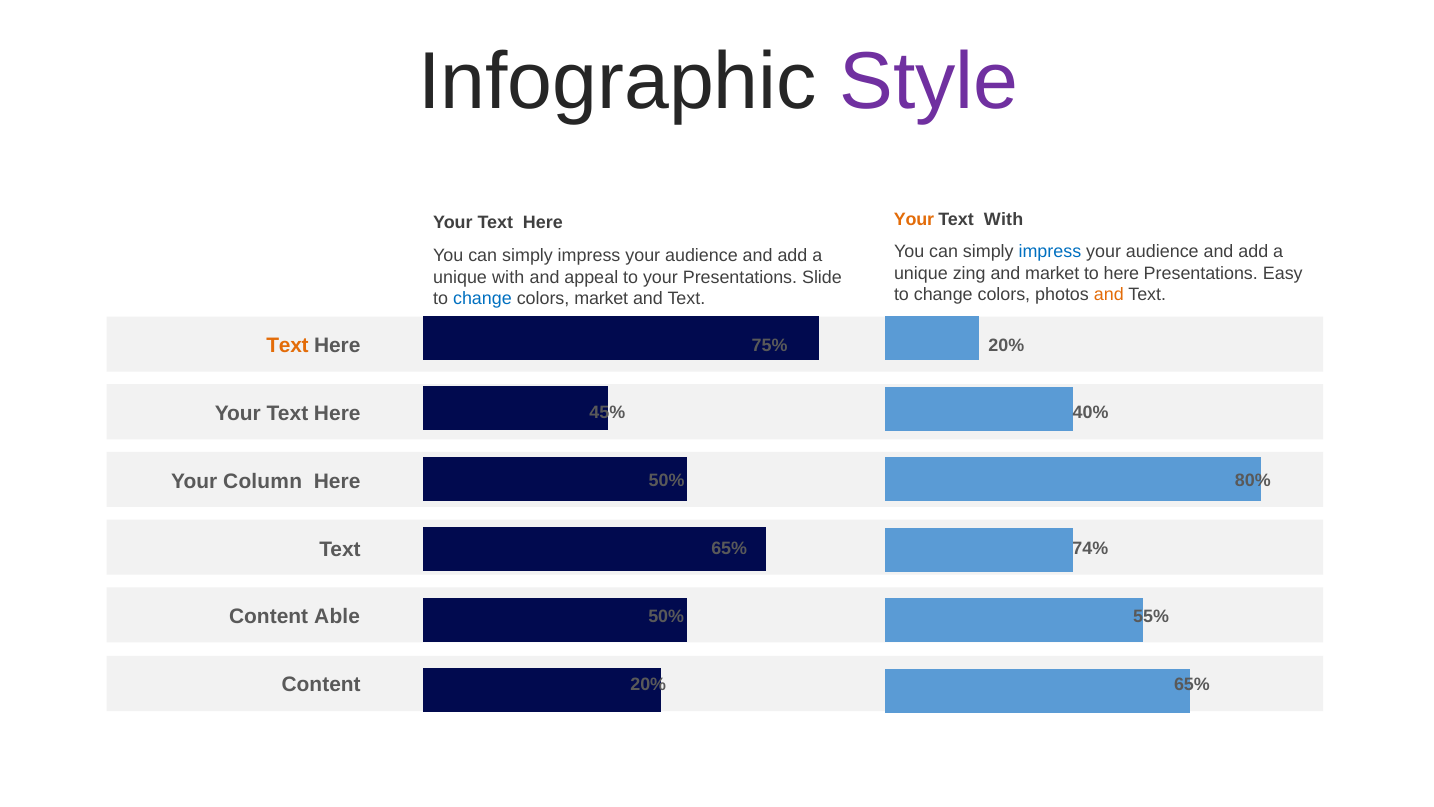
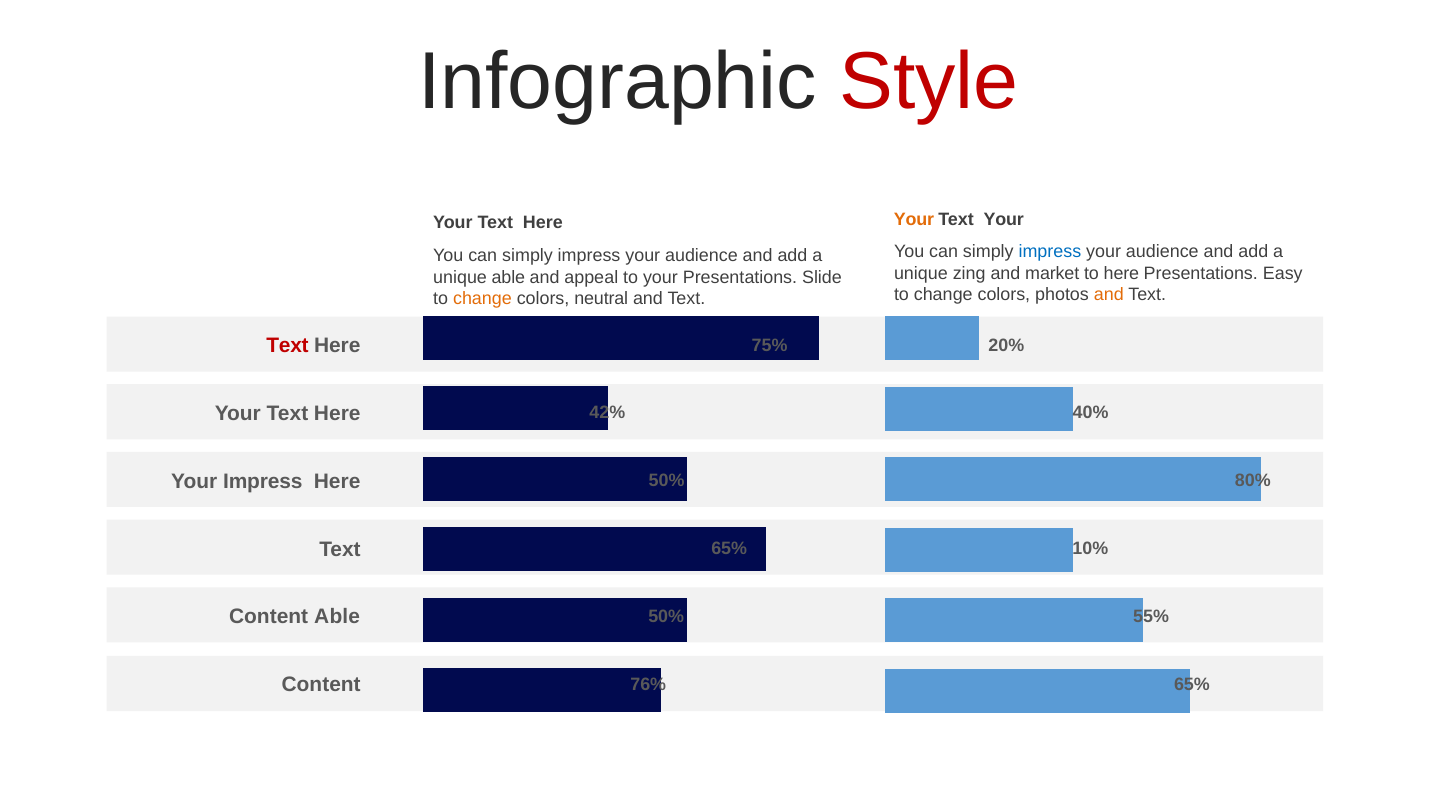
Style colour: purple -> red (929, 82)
With: With -> Your (1004, 219)
unique with: with -> able (508, 277)
change colour: blue -> orange (482, 299)
colors market: market -> neutral (601, 299)
Text colour: orange -> red (288, 345)
45%: 45% -> 42% (607, 413)
Your Column: Column -> Impress (263, 481)
74%: 74% -> 10% (1090, 548)
20%: 20% -> 76% (648, 684)
